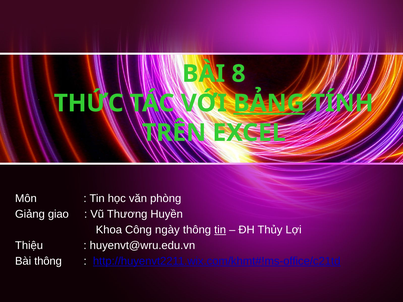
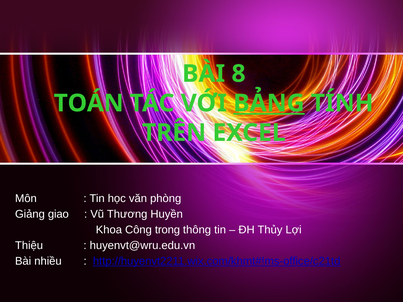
THỨC: THỨC -> TOÁN (89, 103)
ngày: ngày -> trong (168, 230)
tin underline: present -> none (220, 230)
Bài thông: thông -> nhiều (48, 261)
